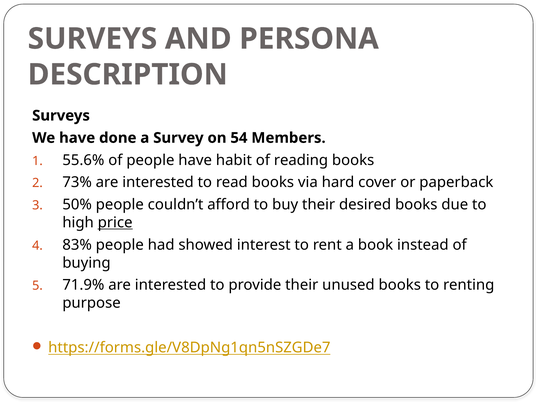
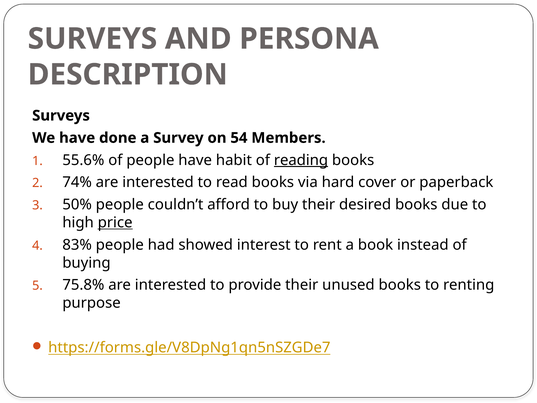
reading underline: none -> present (301, 160)
73%: 73% -> 74% (77, 182)
71.9%: 71.9% -> 75.8% (83, 285)
